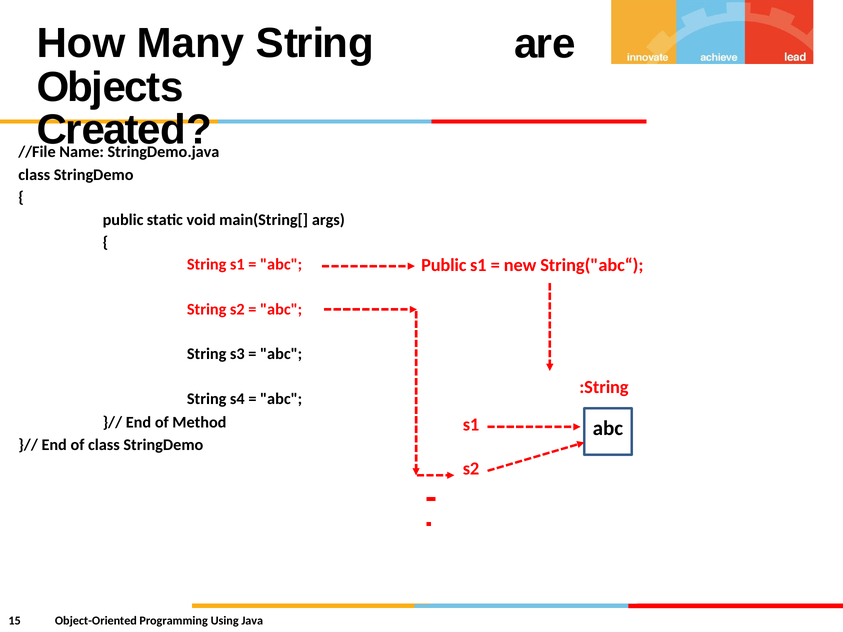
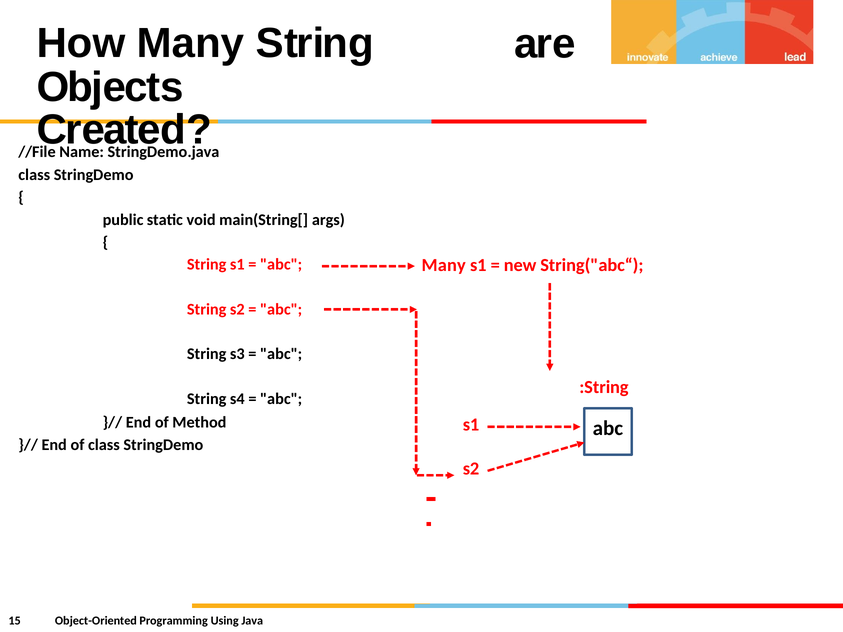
abc Public: Public -> Many (444, 265)
